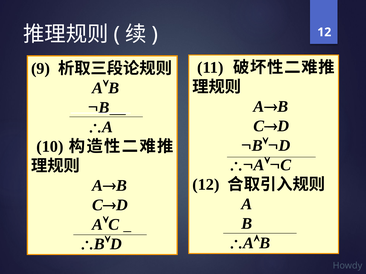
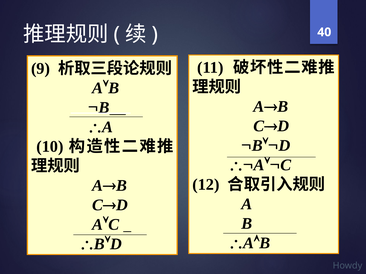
12: 12 -> 40 (324, 32)
